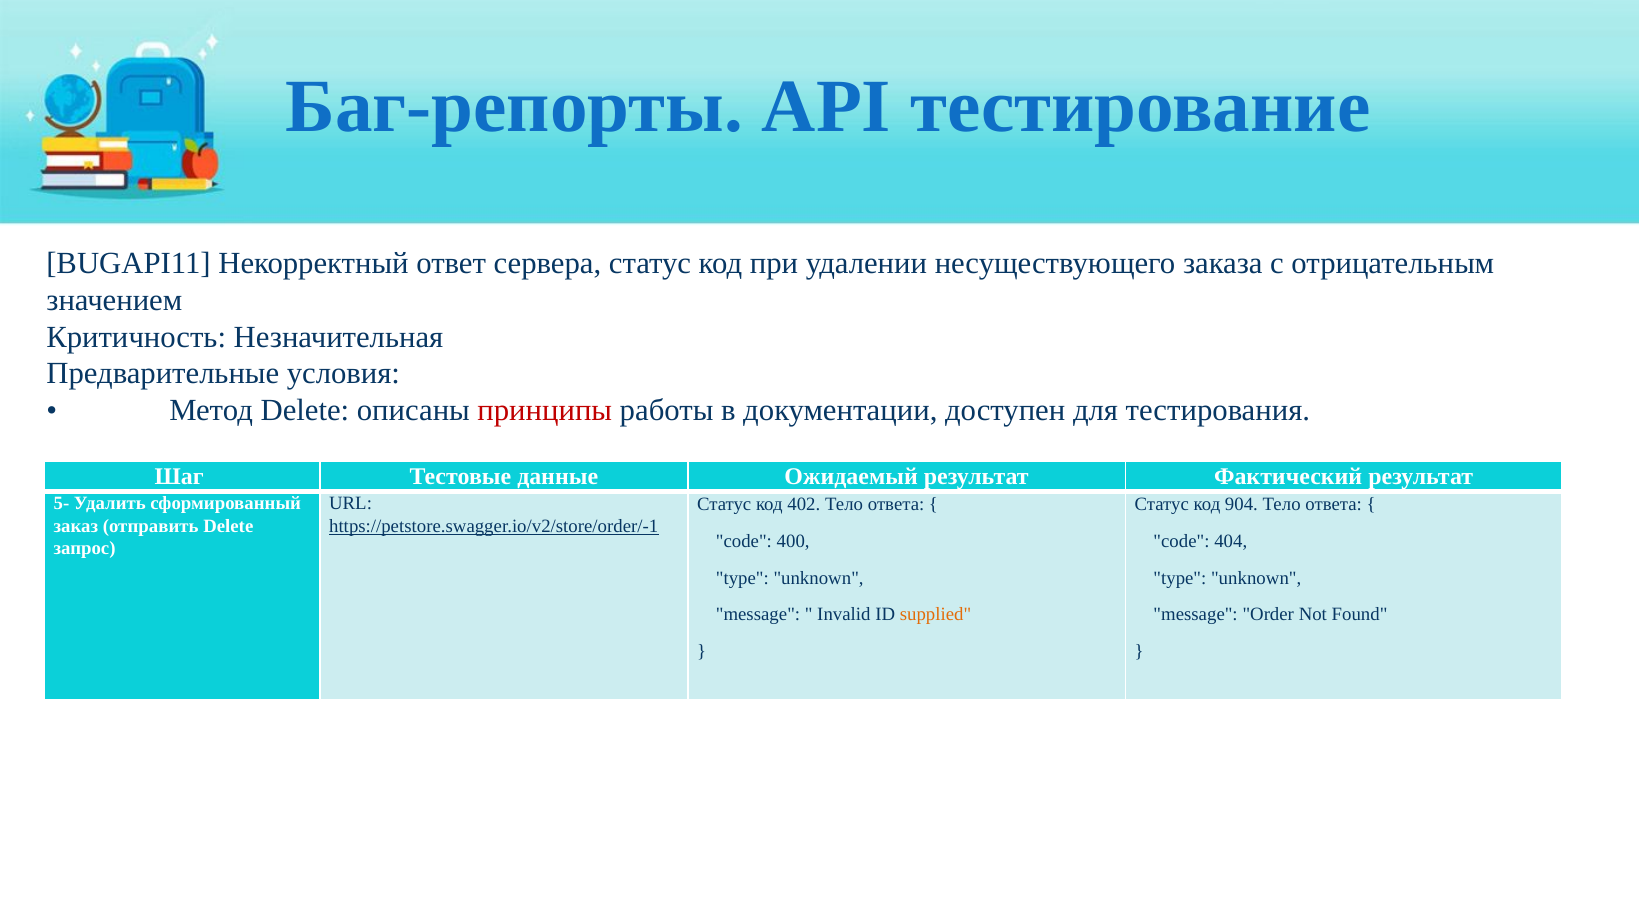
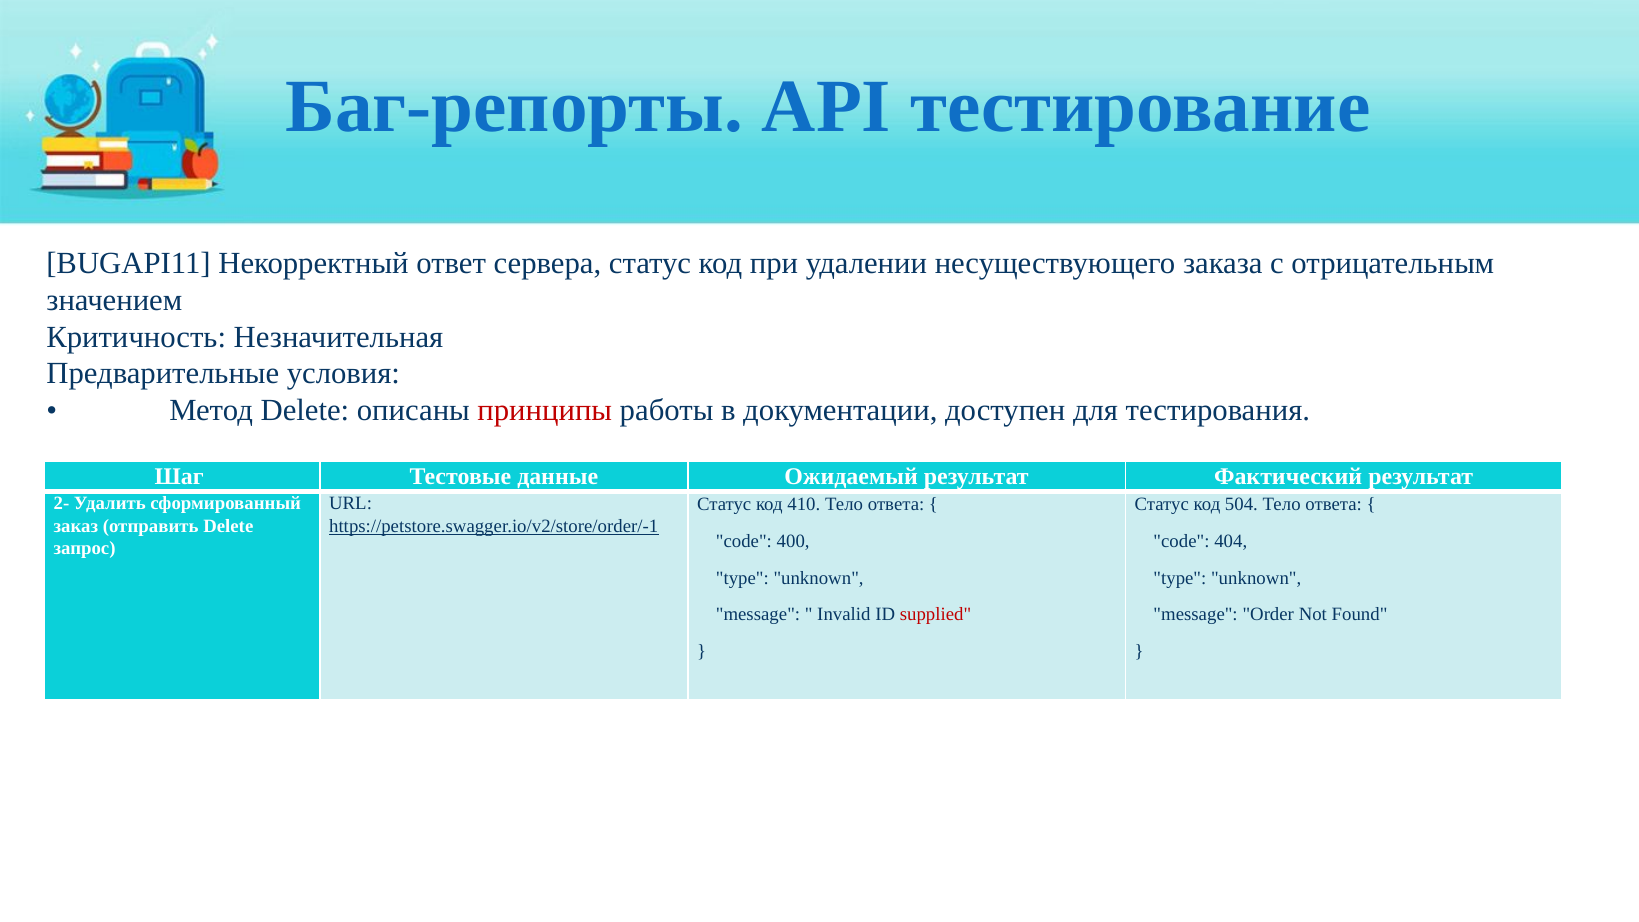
5-: 5- -> 2- (62, 504)
402: 402 -> 410 (804, 504)
904: 904 -> 504 (1241, 504)
supplied colour: orange -> red (936, 614)
